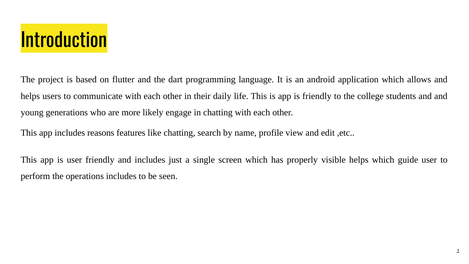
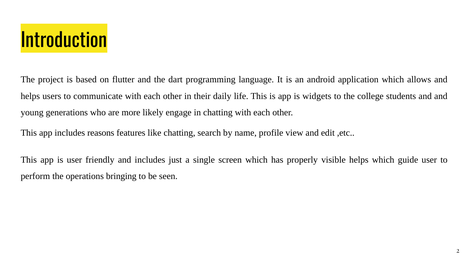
is friendly: friendly -> widgets (317, 96)
operations includes: includes -> bringing (121, 176)
